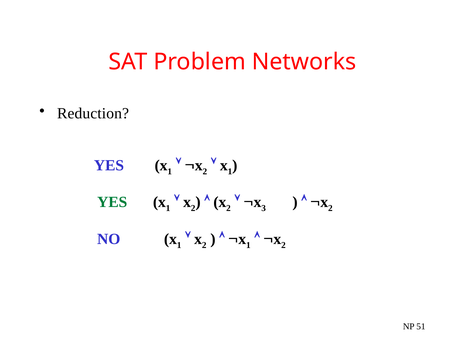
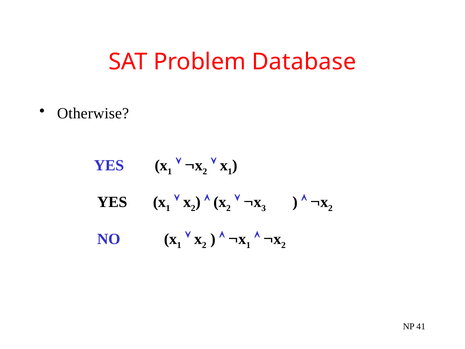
Networks: Networks -> Database (304, 62)
Reduction: Reduction -> Otherwise (93, 113)
YES colour: green -> black (112, 202)
51: 51 -> 41 (421, 326)
